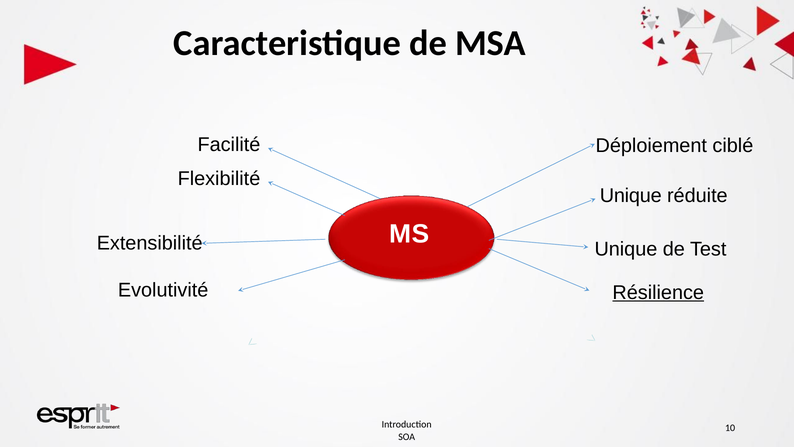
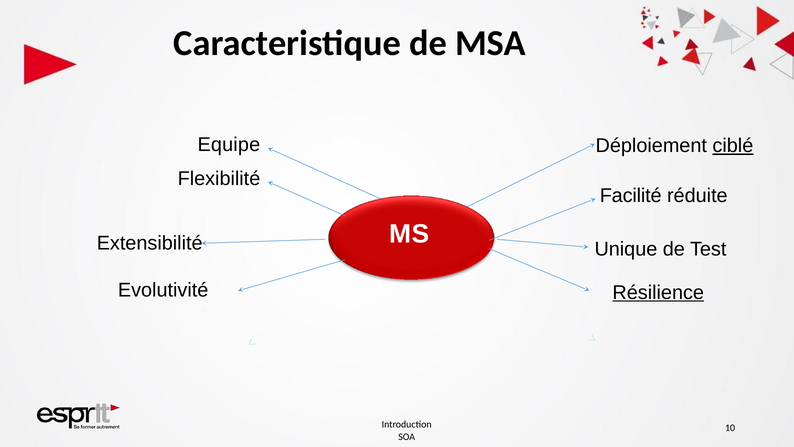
Facilité: Facilité -> Equipe (229, 144)
ciblé underline: none -> present (733, 146)
Unique: Unique -> Facilité (631, 196)
